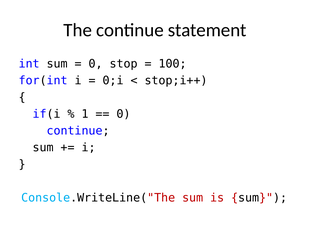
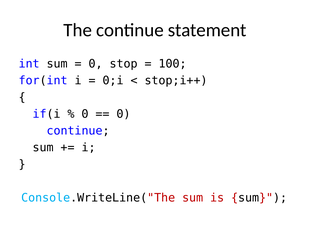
1: 1 -> 0 (85, 114)
